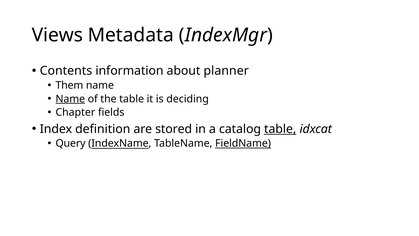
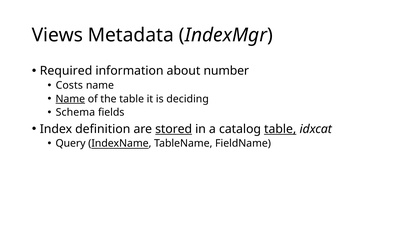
Contents: Contents -> Required (66, 71)
planner: planner -> number (226, 71)
Them: Them -> Costs (69, 85)
Chapter: Chapter -> Schema (75, 112)
stored underline: none -> present (174, 129)
FieldName underline: present -> none (243, 143)
